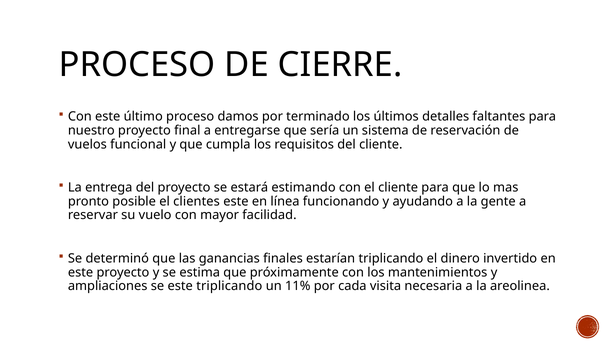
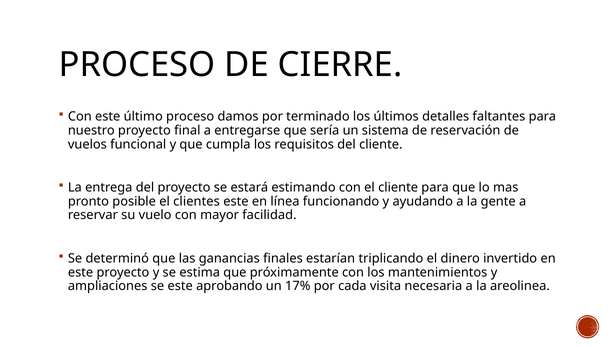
este triplicando: triplicando -> aprobando (229, 286)
11%: 11% -> 17% (298, 286)
